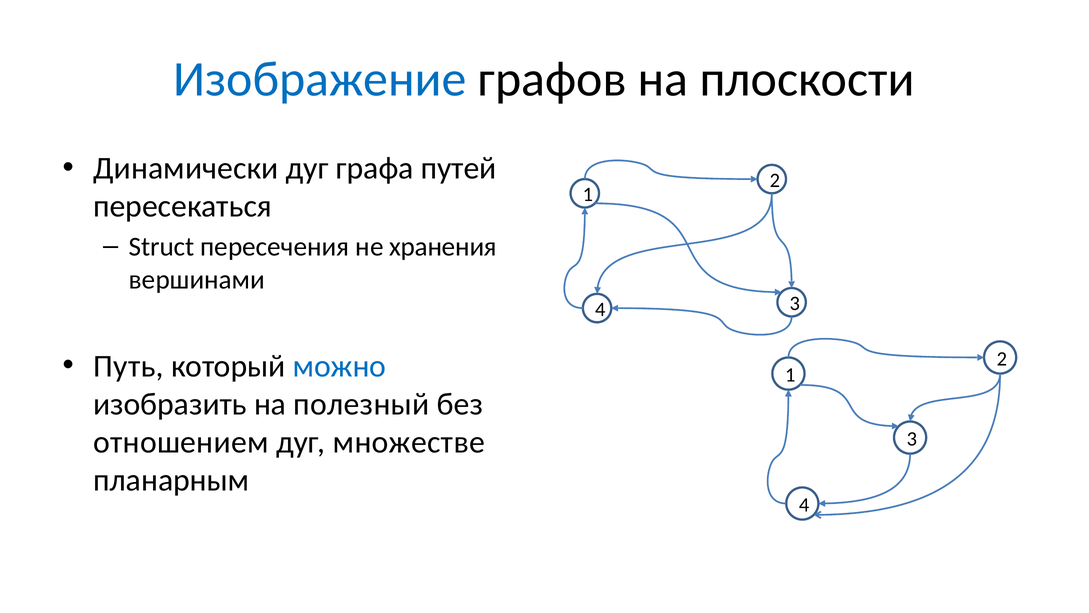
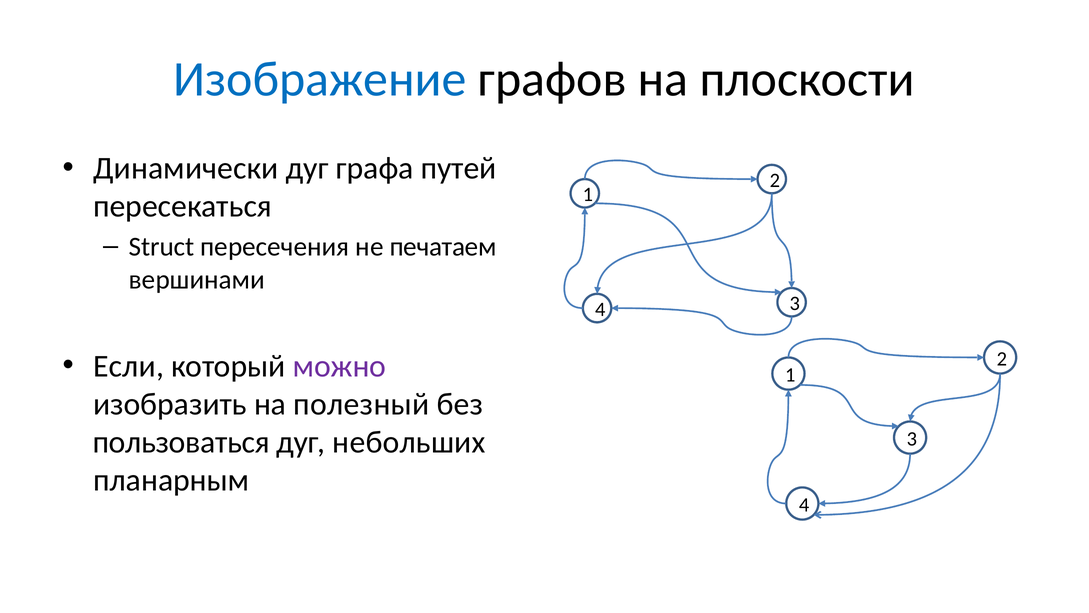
хранения: хранения -> печатаем (443, 247)
Путь: Путь -> Если (129, 366)
можно colour: blue -> purple (339, 366)
отношением: отношением -> пользоваться (181, 442)
множестве: множестве -> небольших (409, 442)
